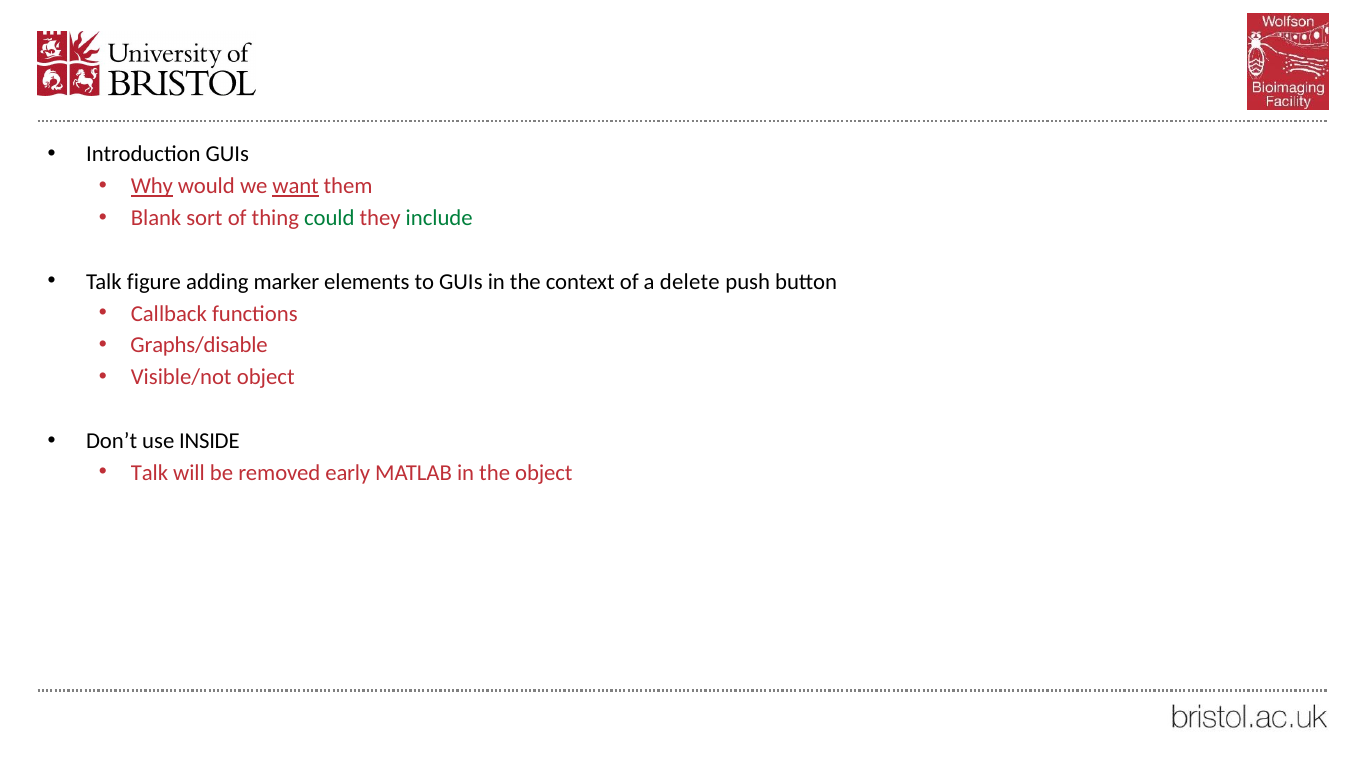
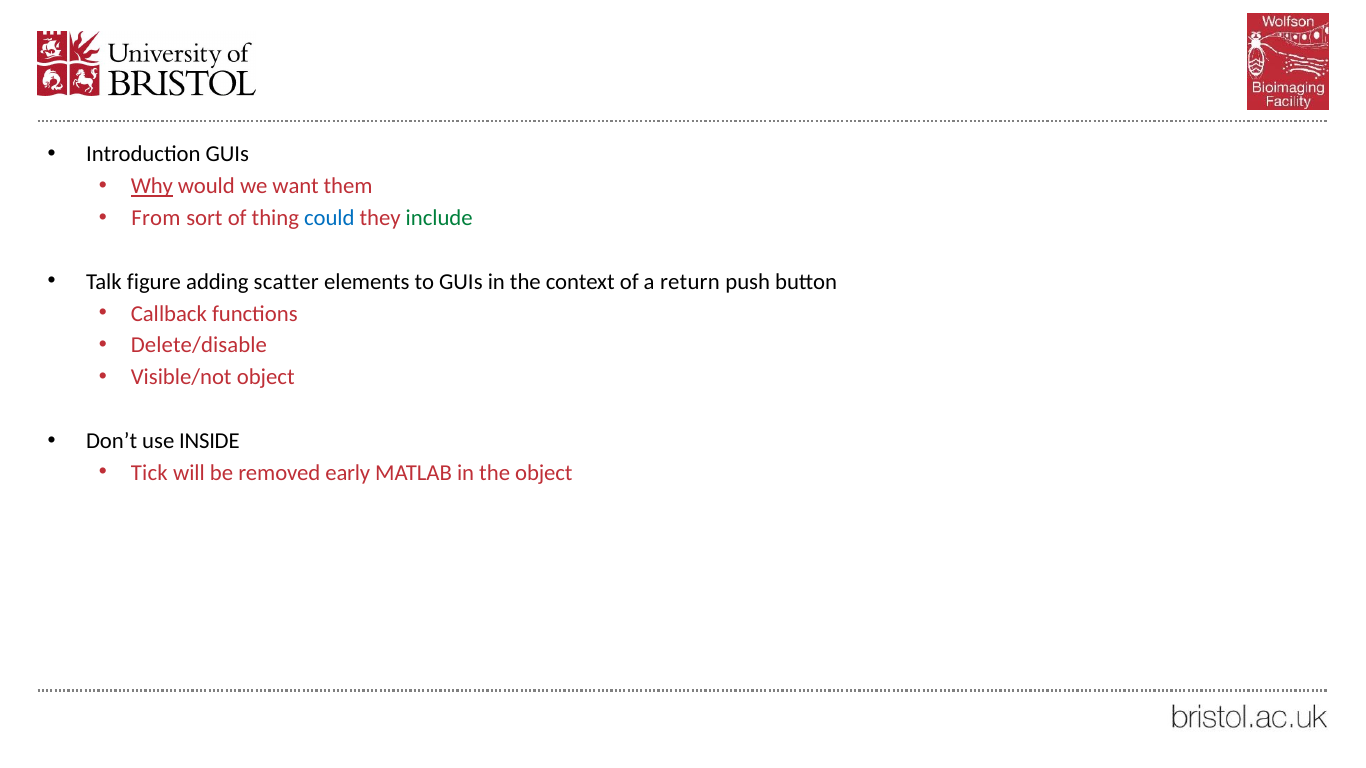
want underline: present -> none (296, 186)
Blank: Blank -> From (156, 218)
could colour: green -> blue (329, 218)
marker: marker -> scatter (286, 282)
delete: delete -> return (690, 282)
Graphs/disable: Graphs/disable -> Delete/disable (199, 346)
Talk: Talk -> Tick (149, 473)
